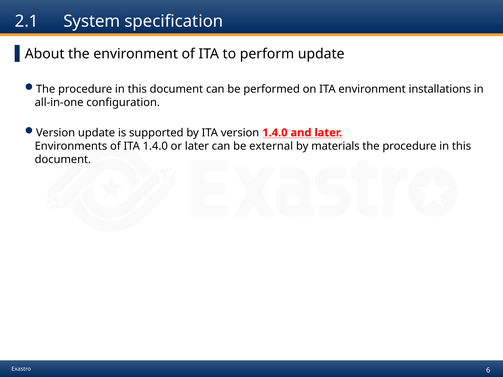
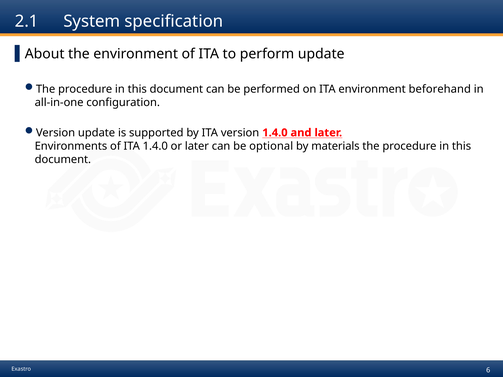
installations: installations -> beforehand (440, 89)
external: external -> optional (271, 146)
